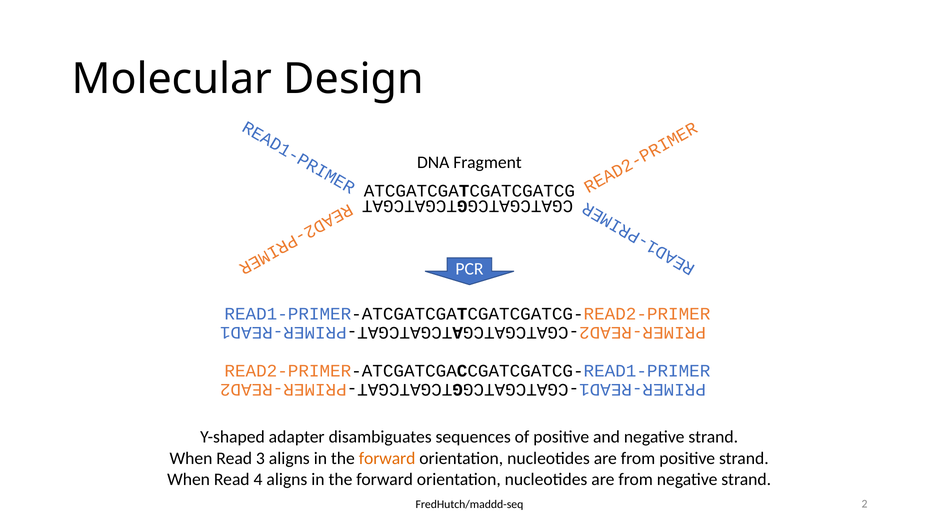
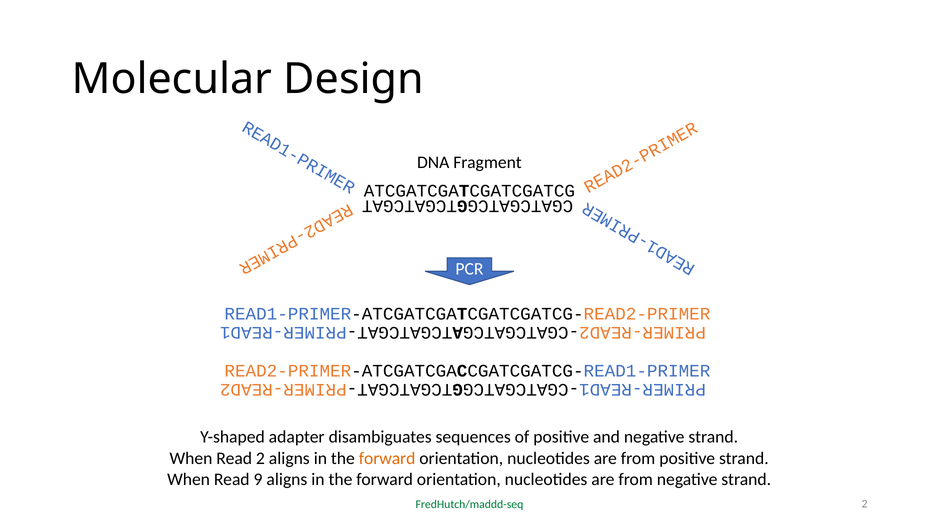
Read 3: 3 -> 2 (260, 458)
4: 4 -> 9 (258, 480)
FredHutch/maddd-seq colour: black -> green (469, 504)
